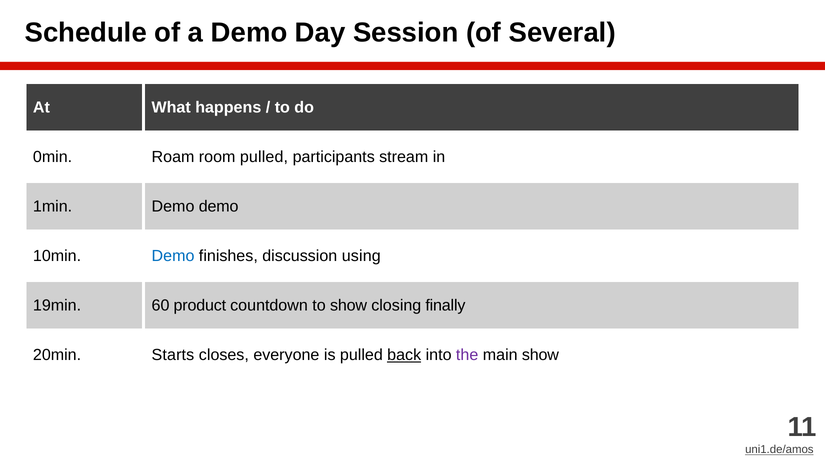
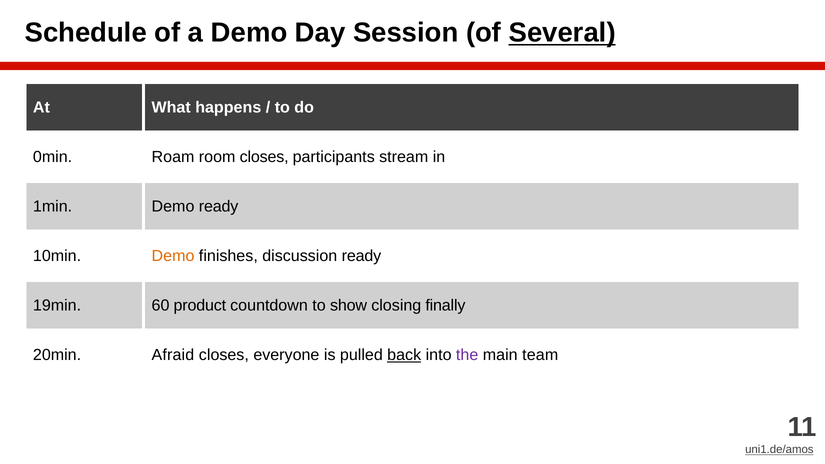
Several underline: none -> present (562, 33)
room pulled: pulled -> closes (264, 157)
Demo demo: demo -> ready (219, 207)
Demo colour: blue -> orange (173, 256)
discussion using: using -> ready (361, 256)
Starts: Starts -> Afraid (173, 355)
main show: show -> team (540, 355)
